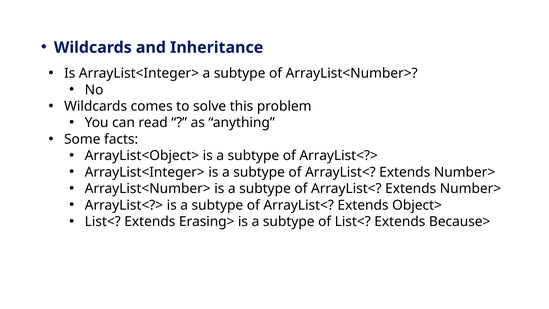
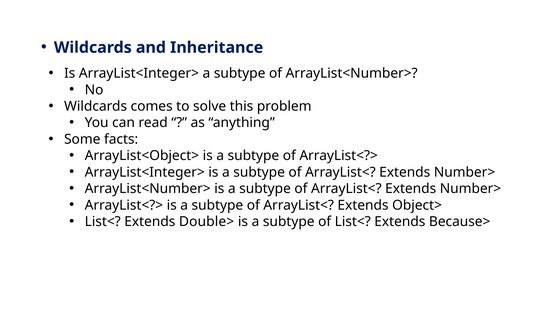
Erasing>: Erasing> -> Double> (207, 222)
